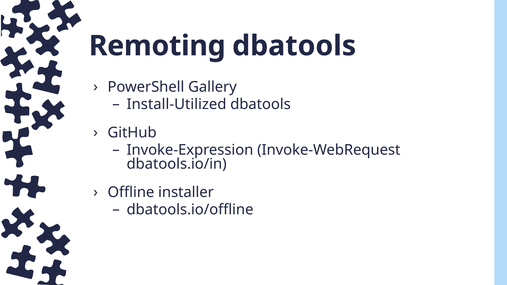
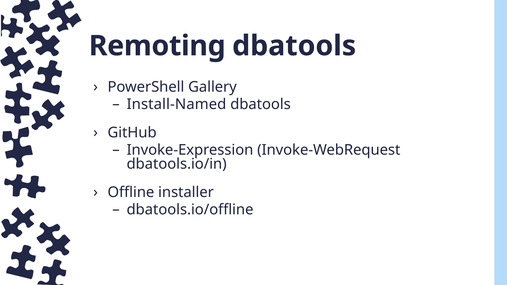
Install-Utilized: Install-Utilized -> Install-Named (176, 104)
